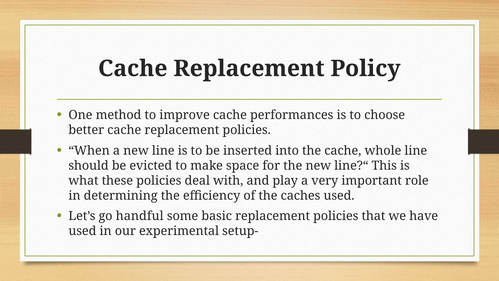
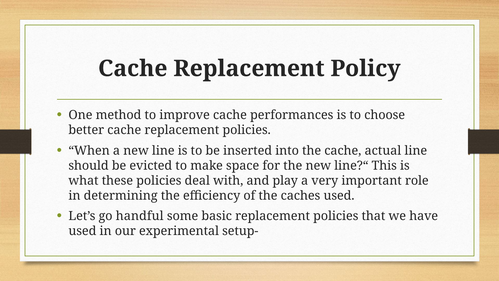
whole: whole -> actual (383, 150)
